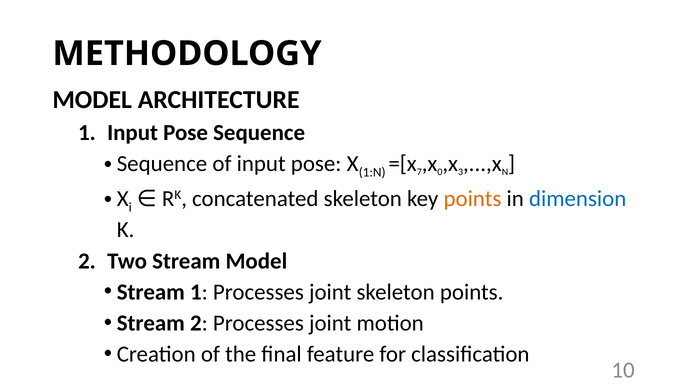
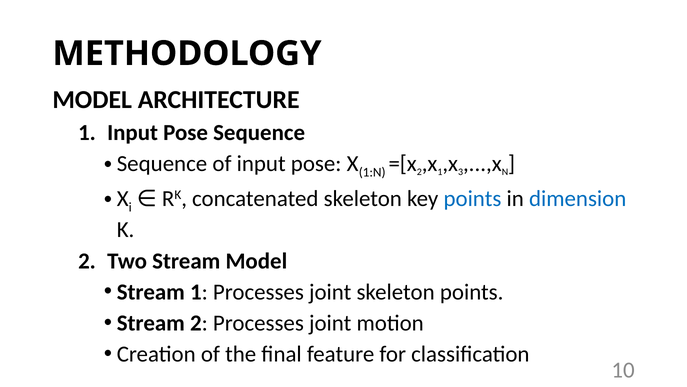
7: 7 -> 2 (419, 172)
0: 0 -> 1 (440, 172)
points colour: orange -> blue (473, 198)
